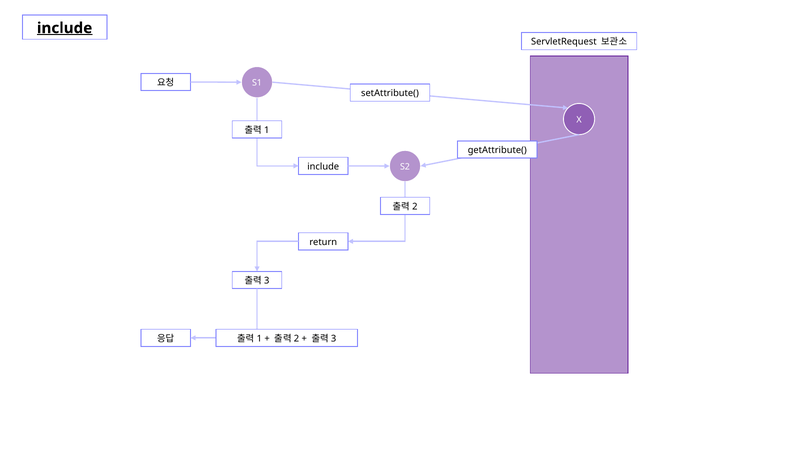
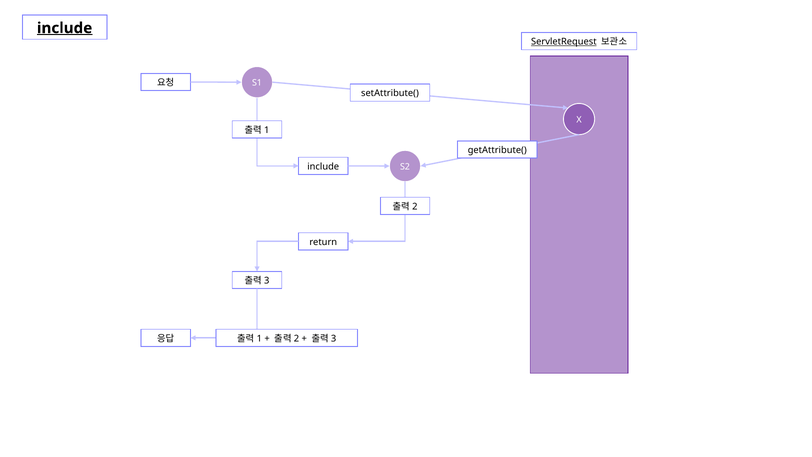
ServletRequest underline: none -> present (564, 42)
